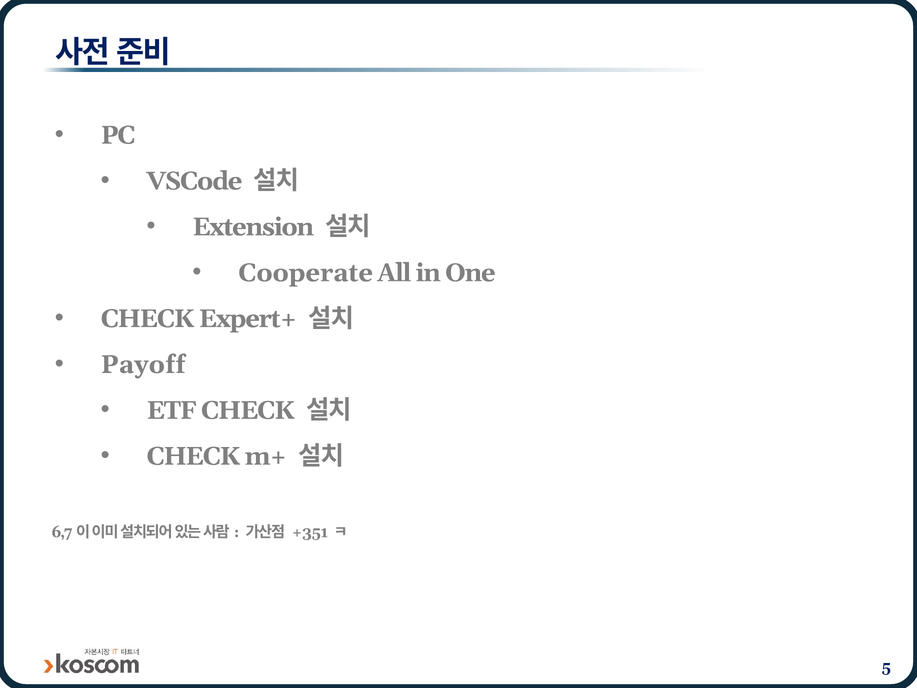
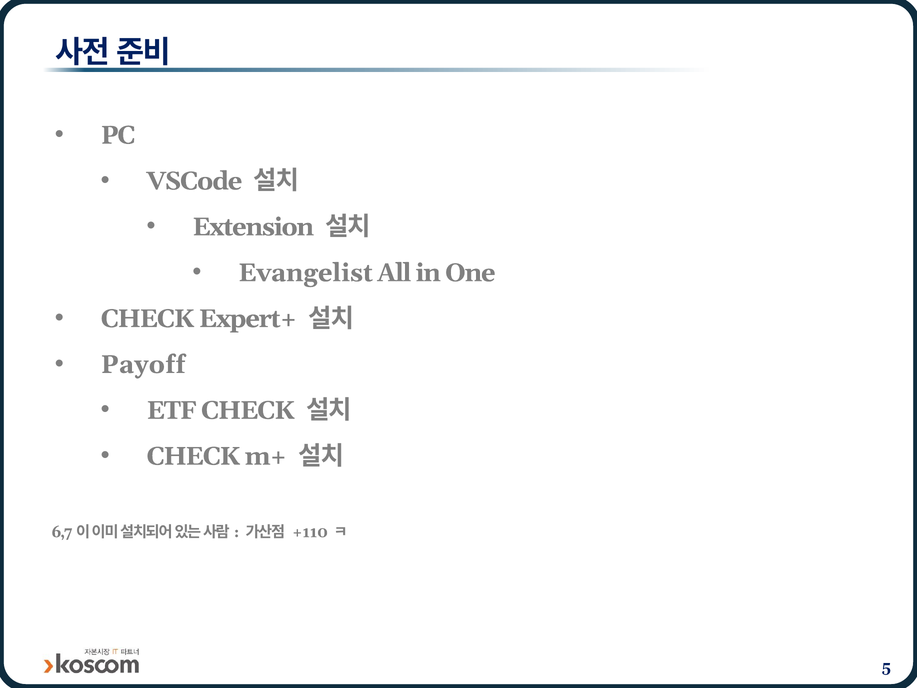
Cooperate: Cooperate -> Evangelist (306, 273)
+351: +351 -> +110 (310, 532)
